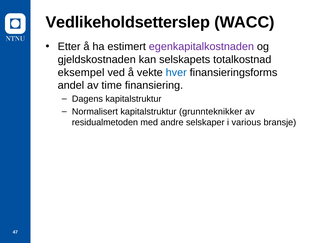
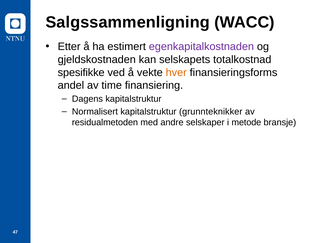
Vedlikeholdsetterslep: Vedlikeholdsetterslep -> Salgssammenligning (128, 22)
eksempel: eksempel -> spesifikke (81, 72)
hver colour: blue -> orange (176, 72)
various: various -> metode (246, 122)
